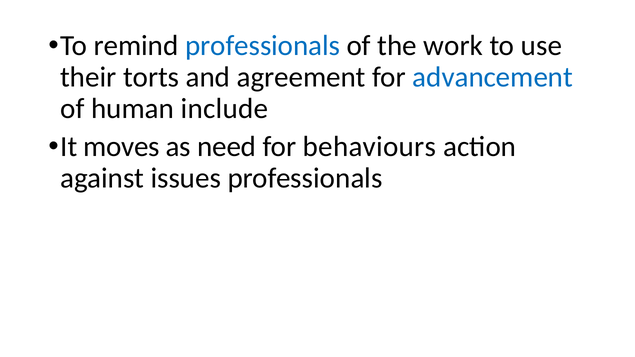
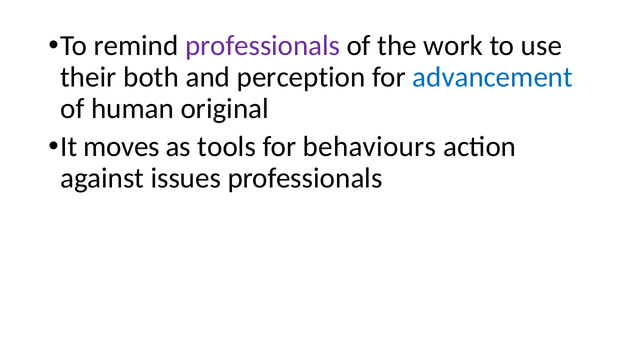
professionals colour: blue -> purple (263, 46)
torts: torts -> both (151, 77)
agreement: agreement -> perception (301, 77)
include: include -> original (225, 109)
need: need -> tools (227, 147)
